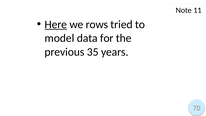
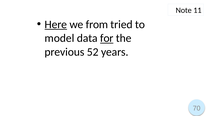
rows: rows -> from (97, 24)
for underline: none -> present (107, 38)
35: 35 -> 52 (93, 52)
